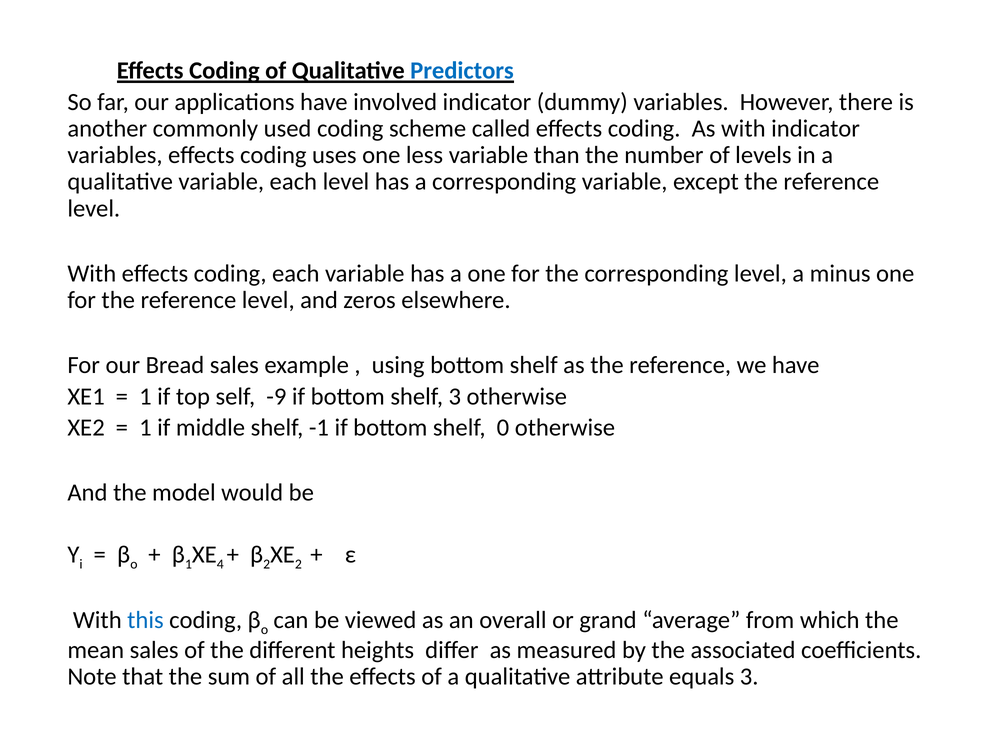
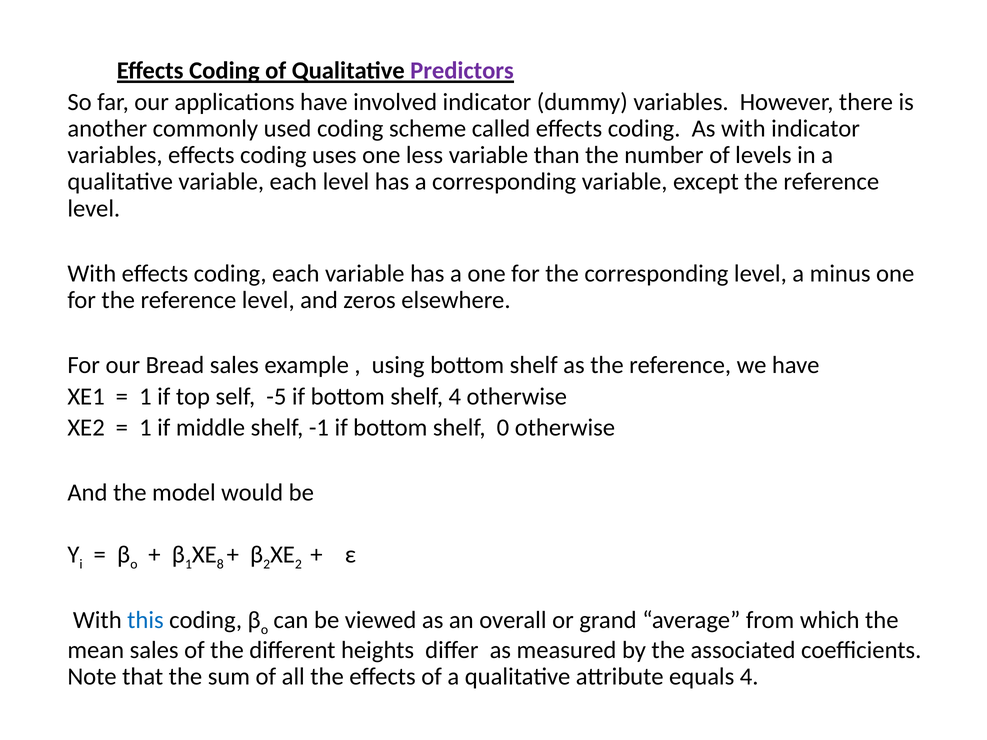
Predictors colour: blue -> purple (462, 71)
-9: -9 -> -5 (276, 397)
shelf 3: 3 -> 4 (455, 397)
4: 4 -> 8 (220, 564)
equals 3: 3 -> 4 (749, 677)
